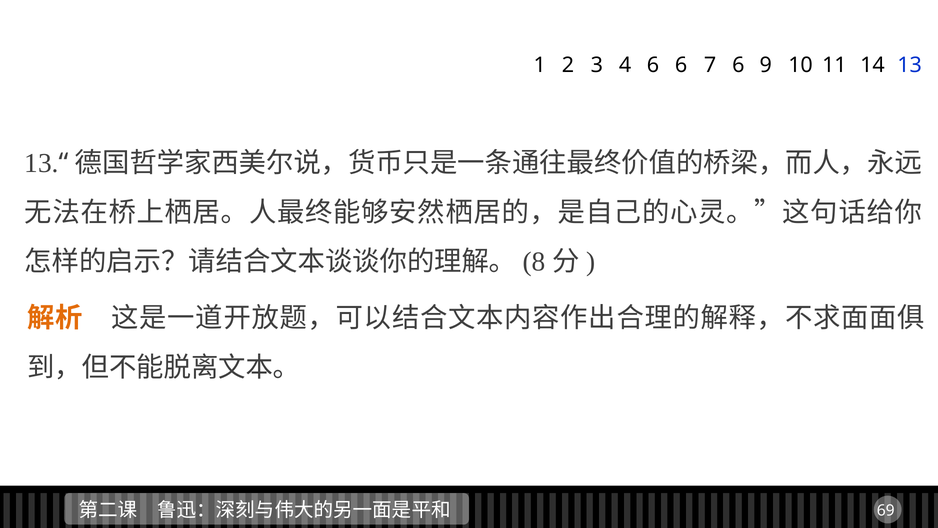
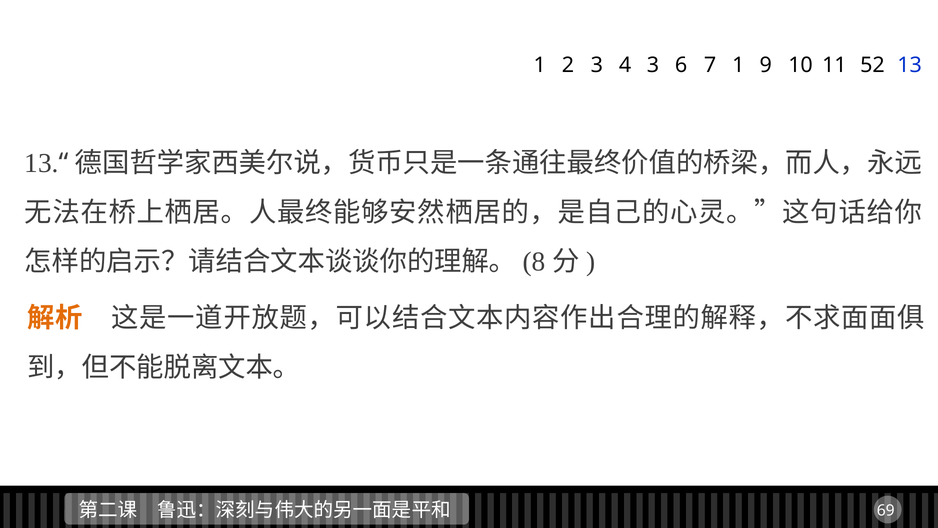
4 6: 6 -> 3 (653, 65)
7 6: 6 -> 1 (738, 65)
14: 14 -> 52 (872, 65)
